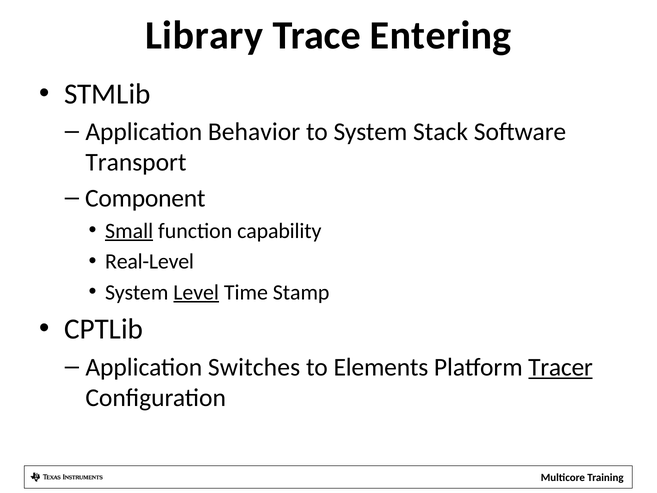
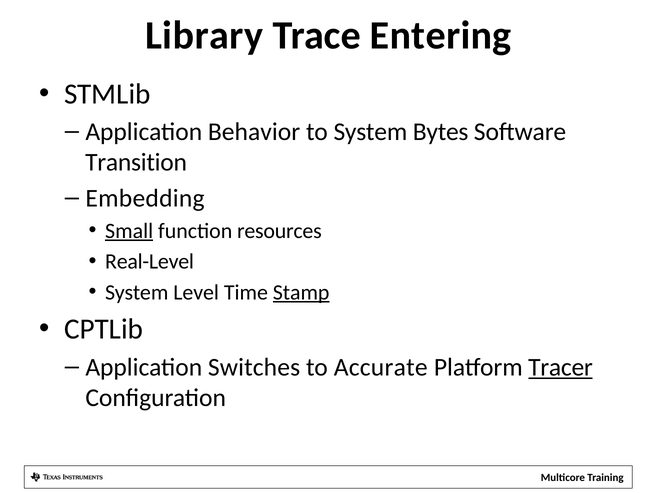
Stack: Stack -> Bytes (441, 132)
Transport: Transport -> Transition (136, 162)
Component: Component -> Embedding (145, 198)
capability: capability -> resources (279, 231)
Level underline: present -> none (196, 292)
Stamp underline: none -> present (301, 292)
Elements: Elements -> Accurate (381, 367)
